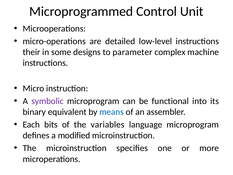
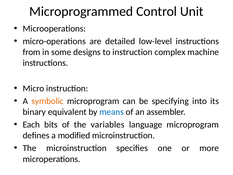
their: their -> from (32, 52)
to parameter: parameter -> instruction (132, 52)
symbolic colour: purple -> orange (48, 101)
functional: functional -> specifying (170, 101)
